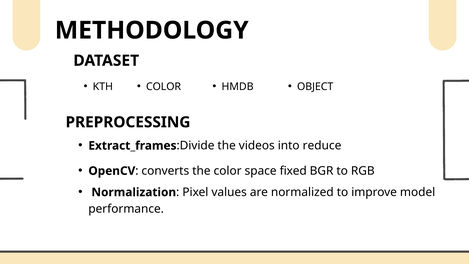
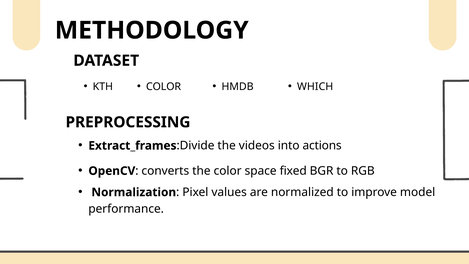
OBJECT: OBJECT -> WHICH (315, 87)
reduce: reduce -> actions (322, 146)
